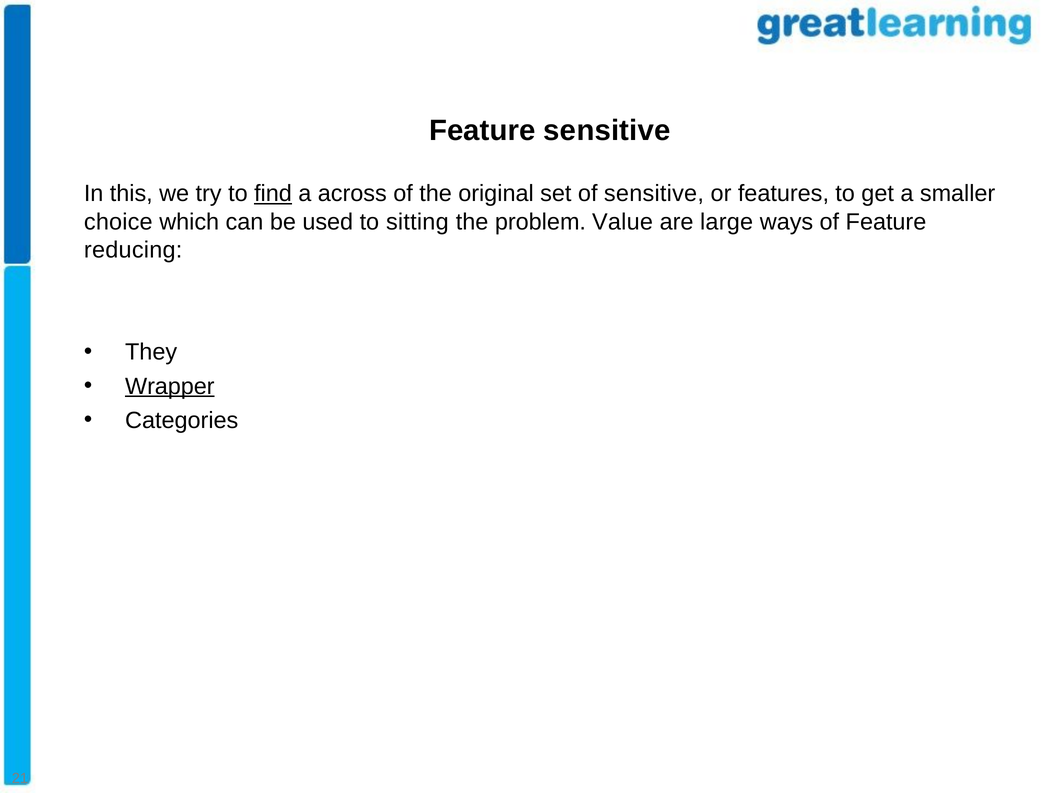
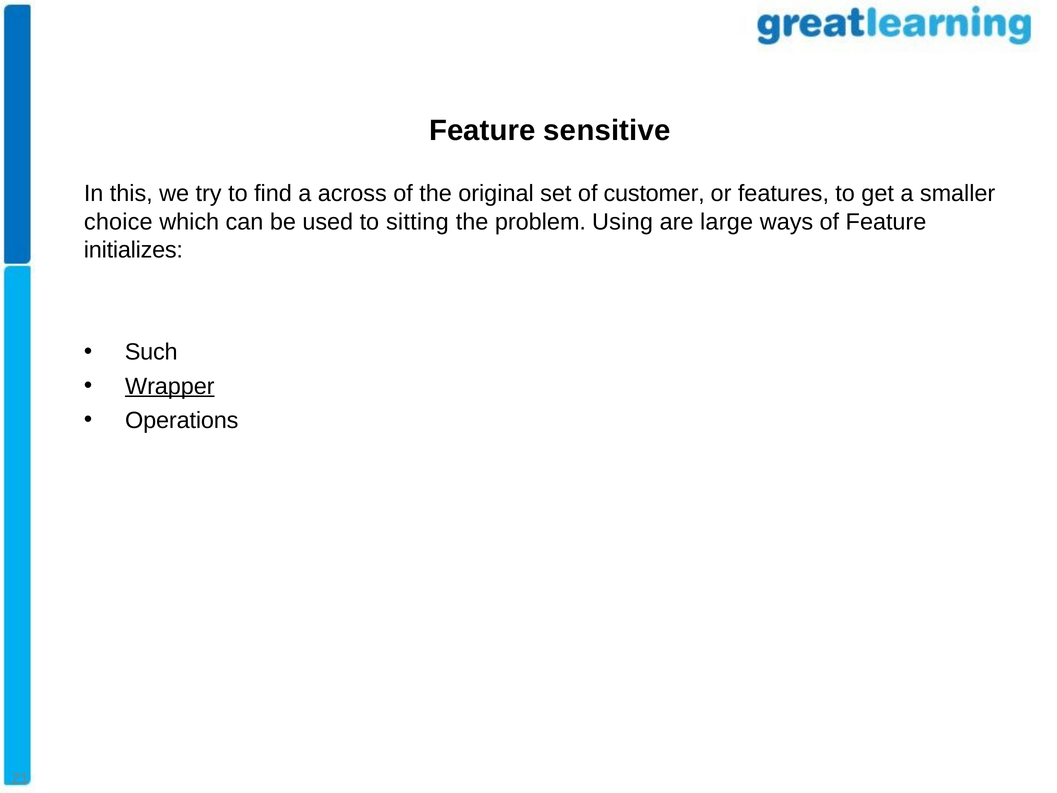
find underline: present -> none (273, 194)
of sensitive: sensitive -> customer (654, 194)
Value: Value -> Using (623, 222)
reducing: reducing -> initializes (133, 250)
They: They -> Such (151, 352)
Categories: Categories -> Operations (182, 420)
